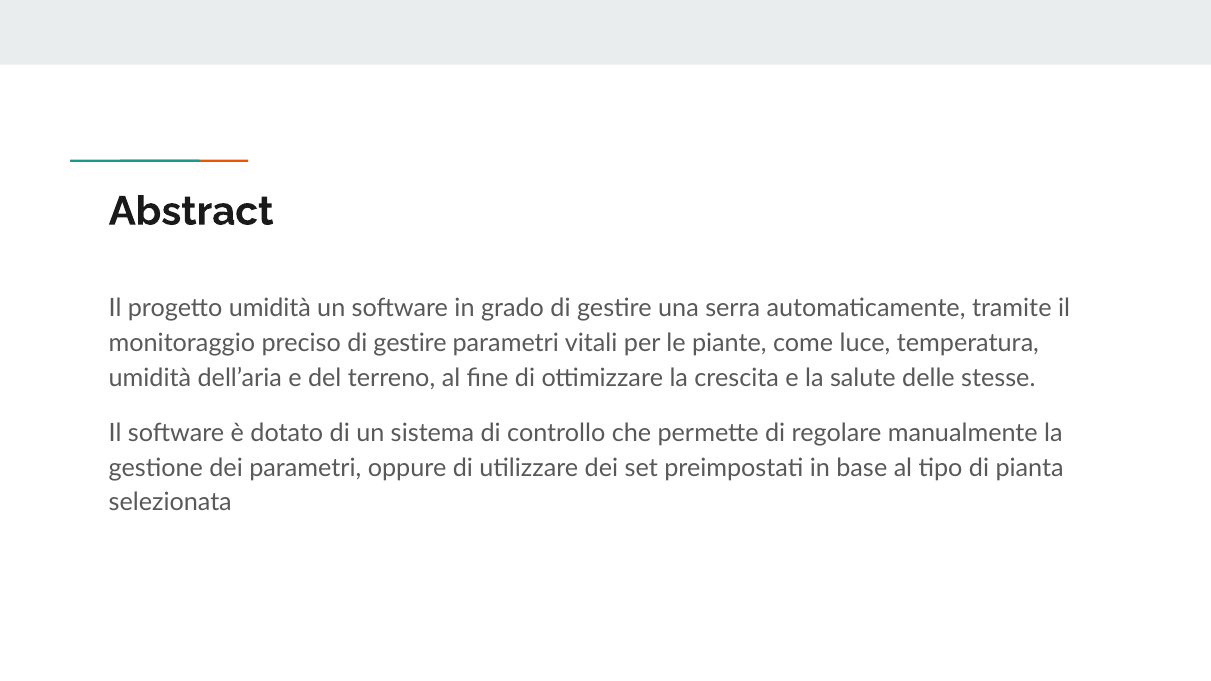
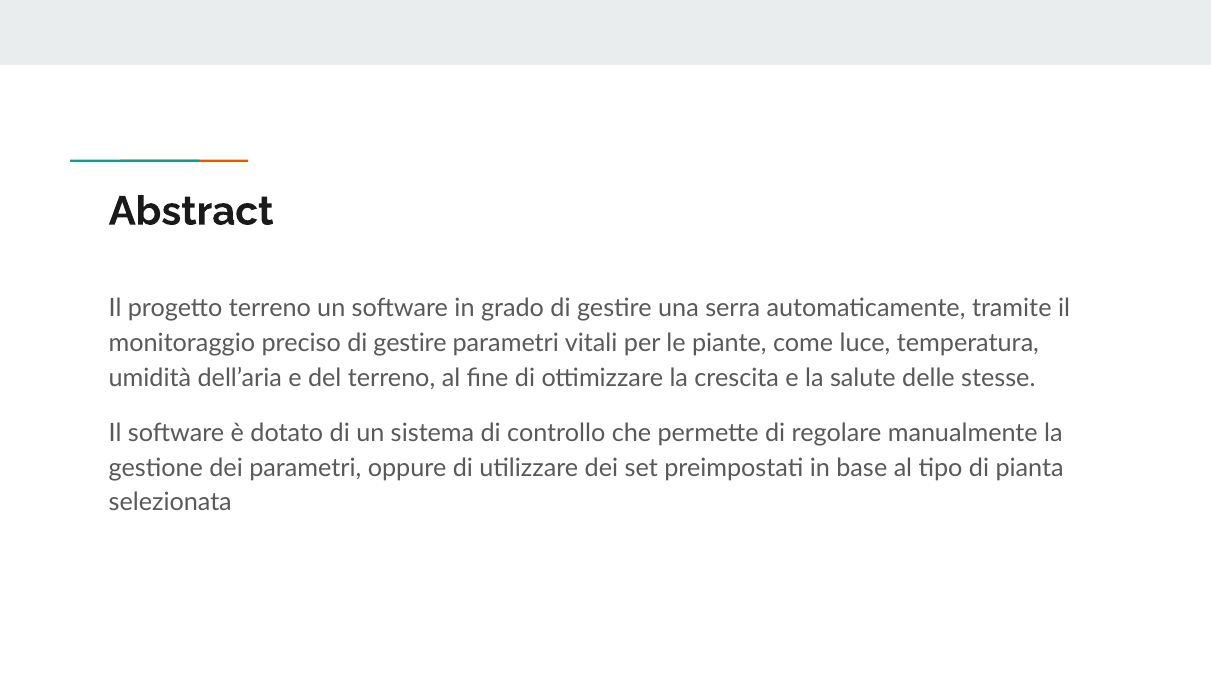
progetto umidità: umidità -> terreno (270, 308)
